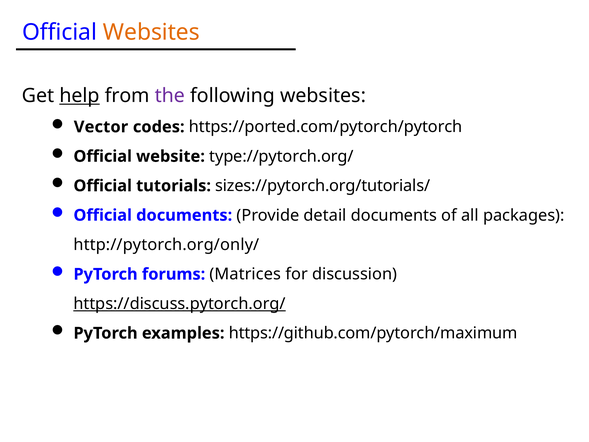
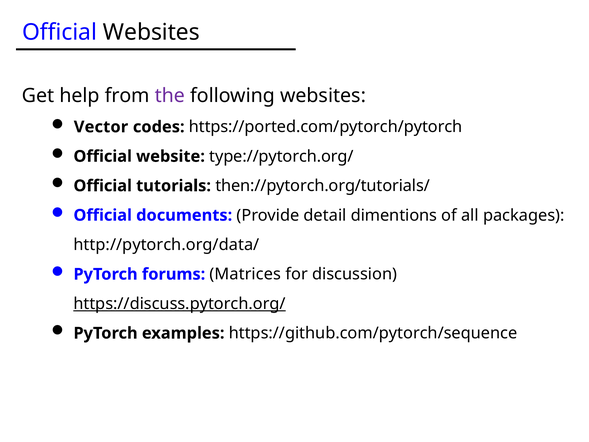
Websites colour: orange -> black (151, 32)
help underline: present -> none (80, 96)
sizes://pytorch.org/tutorials/: sizes://pytorch.org/tutorials/ -> then://pytorch.org/tutorials/ (323, 186)
detail documents: documents -> dimentions (394, 215)
http://pytorch.org/only/: http://pytorch.org/only/ -> http://pytorch.org/data/ (166, 245)
https://github.com/pytorch/maximum: https://github.com/pytorch/maximum -> https://github.com/pytorch/sequence (373, 333)
